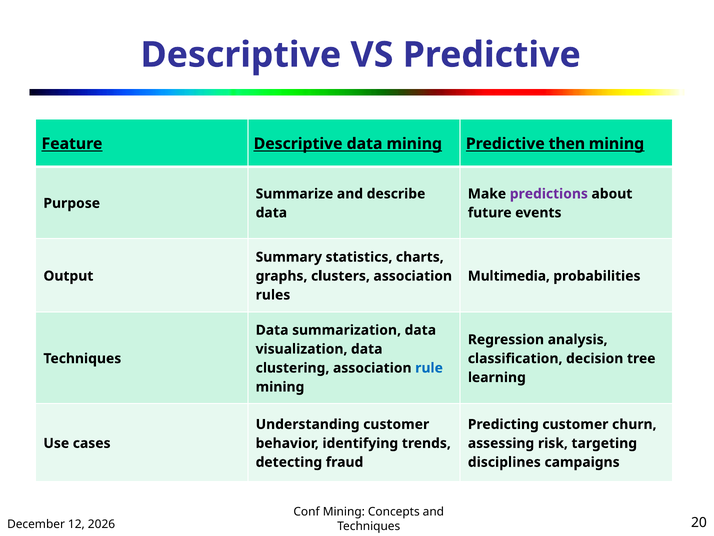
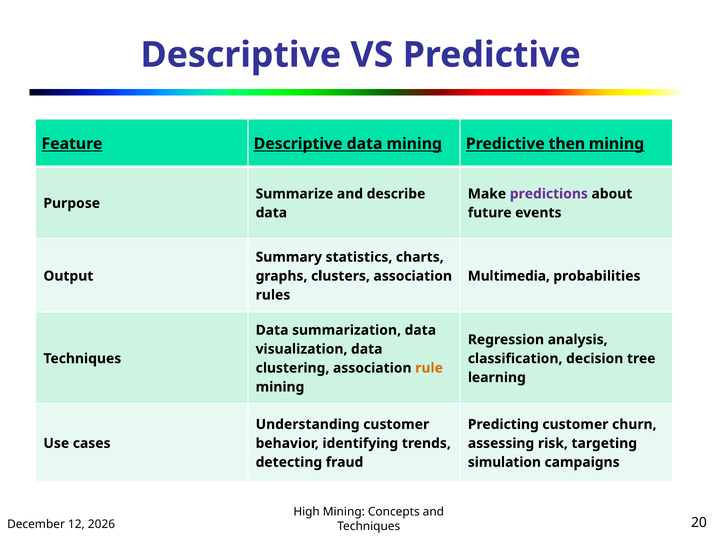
rule colour: blue -> orange (429, 368)
disciplines: disciplines -> simulation (504, 462)
Conf: Conf -> High (307, 511)
